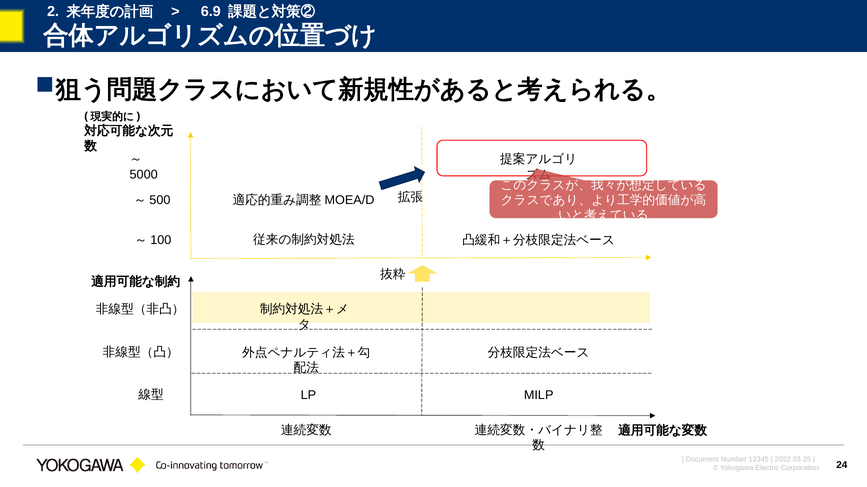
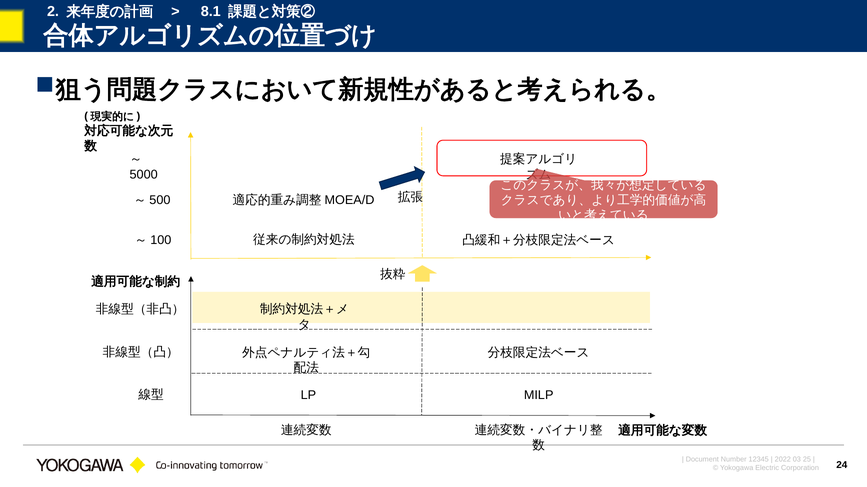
6.9: 6.9 -> 8.1 (211, 11)
